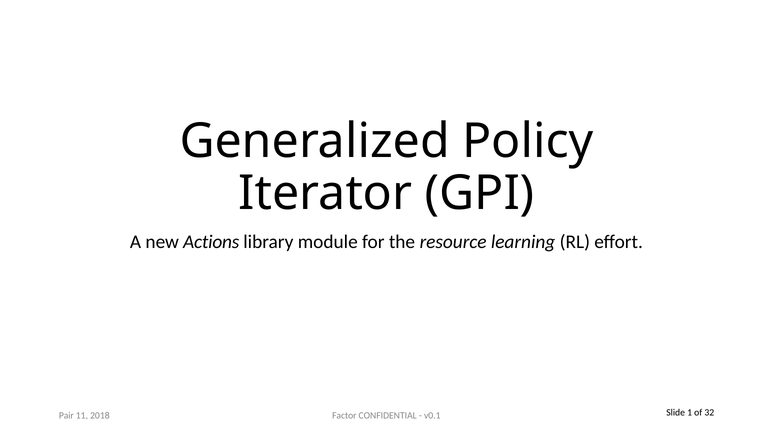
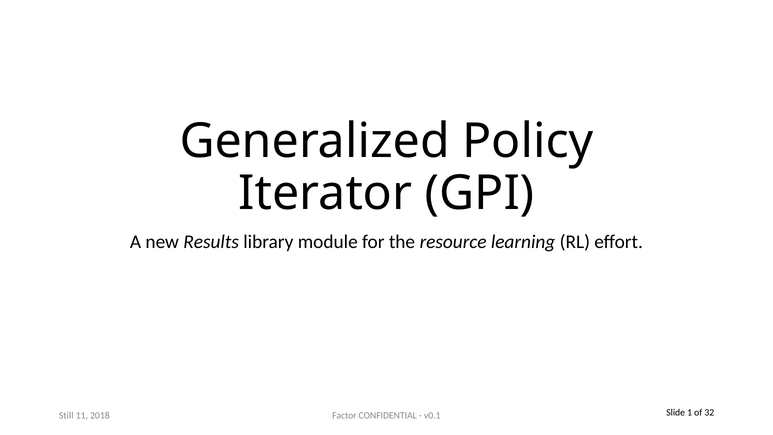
Actions: Actions -> Results (211, 242)
Pair: Pair -> Still (66, 415)
